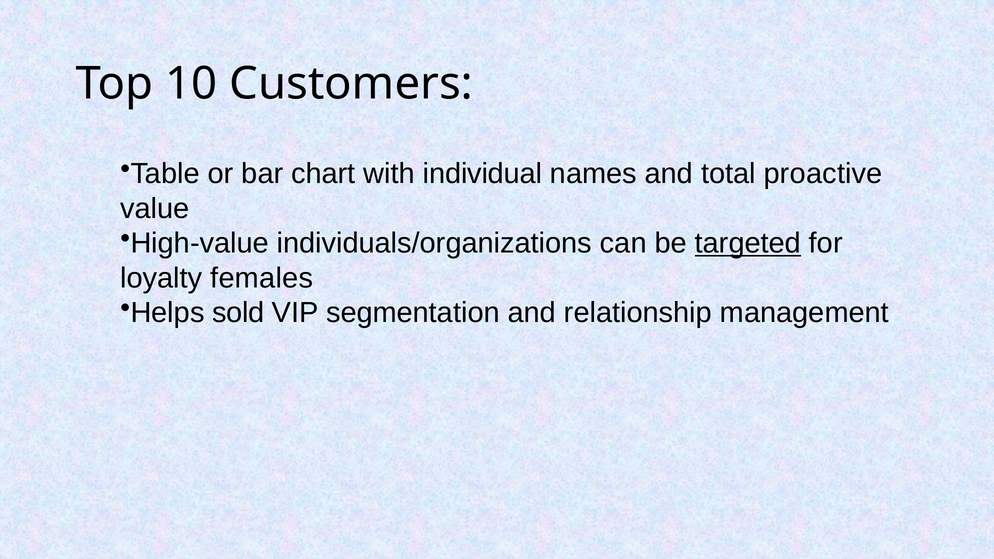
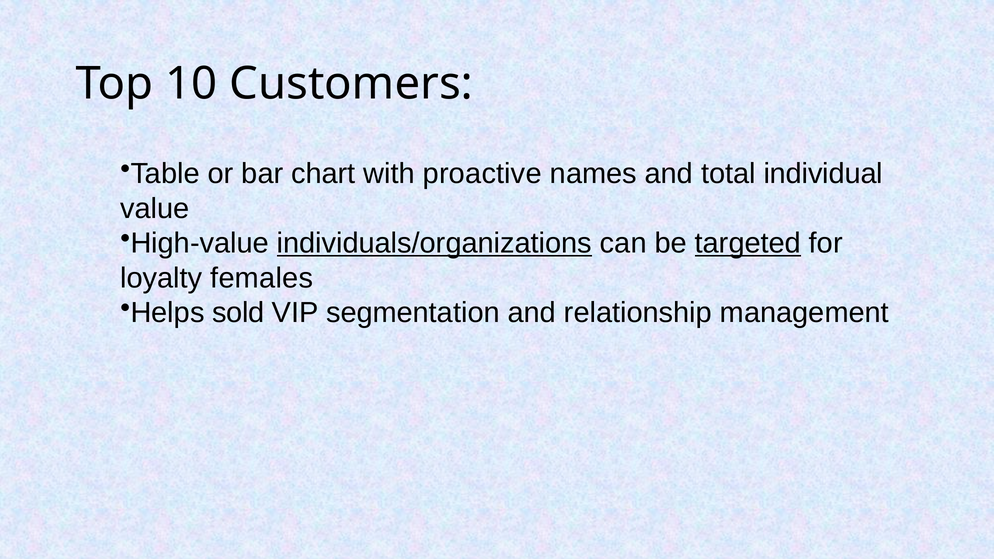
individual: individual -> proactive (482, 174)
proactive: proactive -> individual (823, 174)
individuals/organizations underline: none -> present (434, 243)
